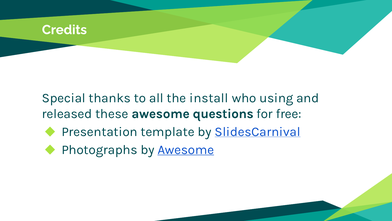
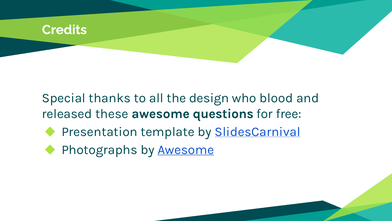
install: install -> design (209, 98)
using: using -> blood (276, 98)
